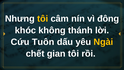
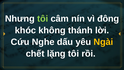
tôi colour: yellow -> light green (43, 19)
Tuôn: Tuôn -> Nghe (43, 42)
gian: gian -> lặng (56, 53)
